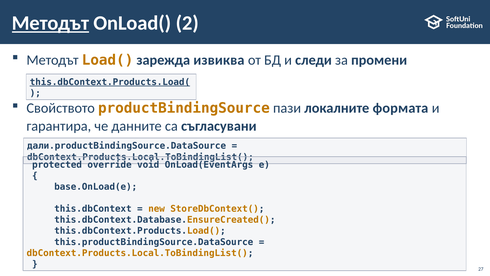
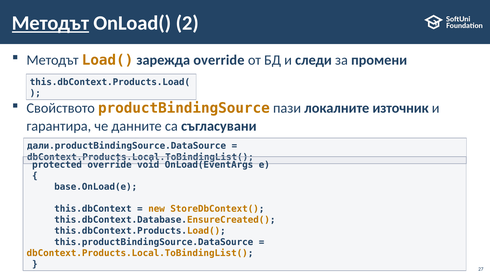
зарежда извиква: извиква -> override (219, 60)
this.dbContext.Products.Load( underline: present -> none (110, 82)
формата: формата -> източник (401, 108)
